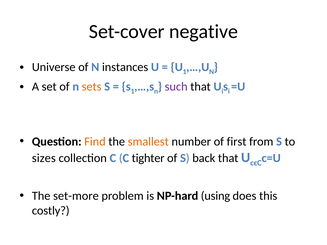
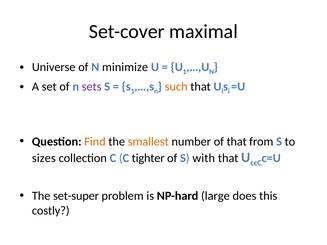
negative: negative -> maximal (204, 32)
instances: instances -> minimize (125, 67)
sets colour: orange -> purple (92, 87)
such colour: purple -> orange (176, 87)
of first: first -> that (237, 142)
back: back -> with (204, 158)
set-more: set-more -> set-super (76, 196)
using: using -> large (215, 196)
